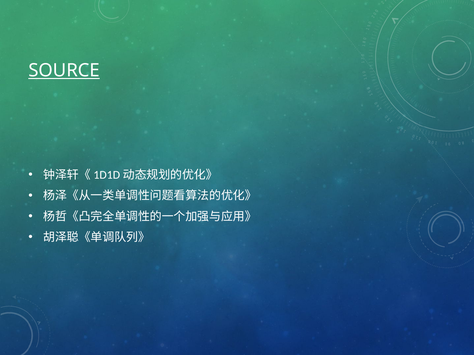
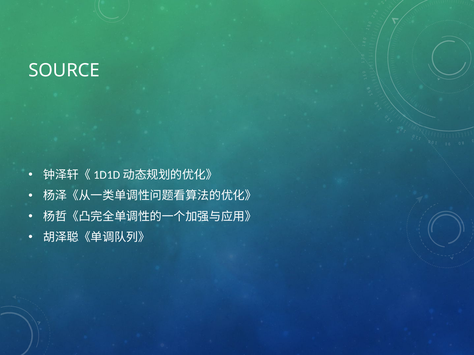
SOURCE underline: present -> none (64, 71)
